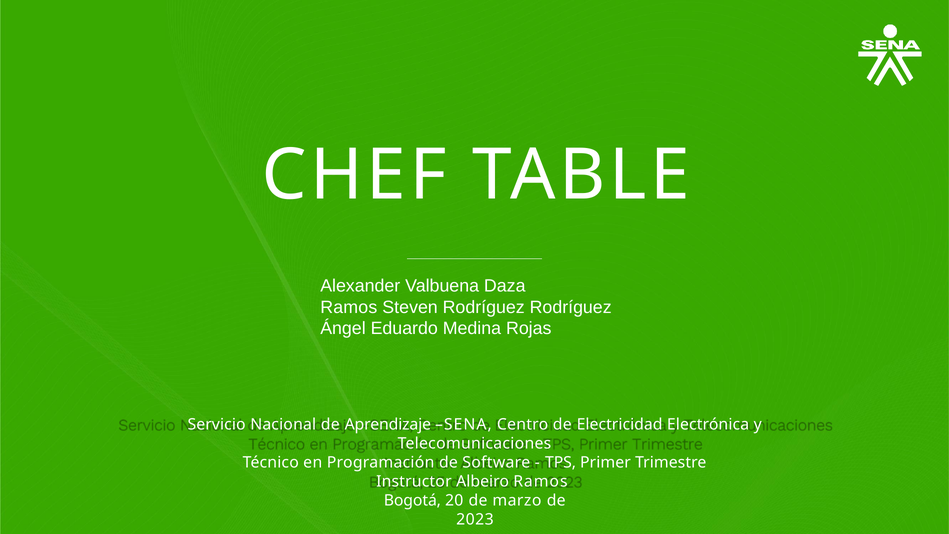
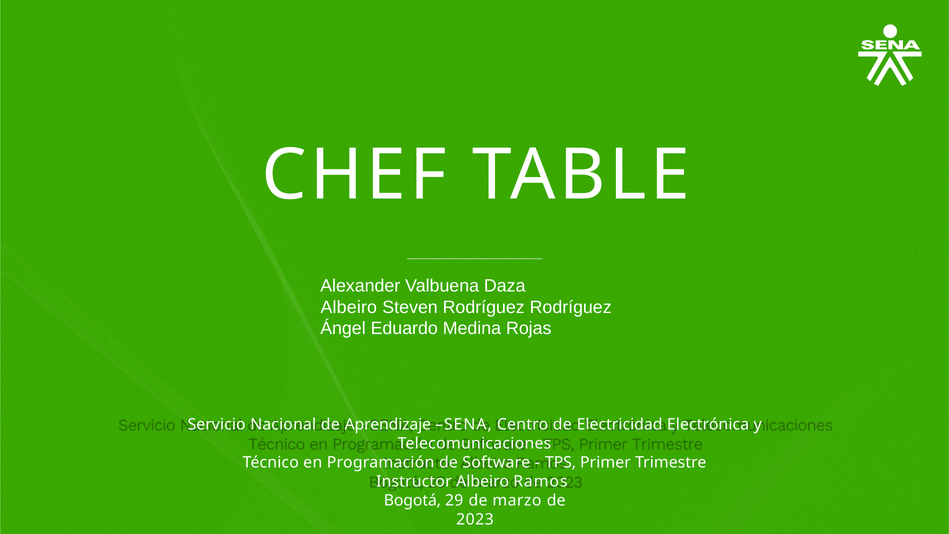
Ramos: Ramos -> Albeiro (349, 307)
20: 20 -> 29 (454, 500)
